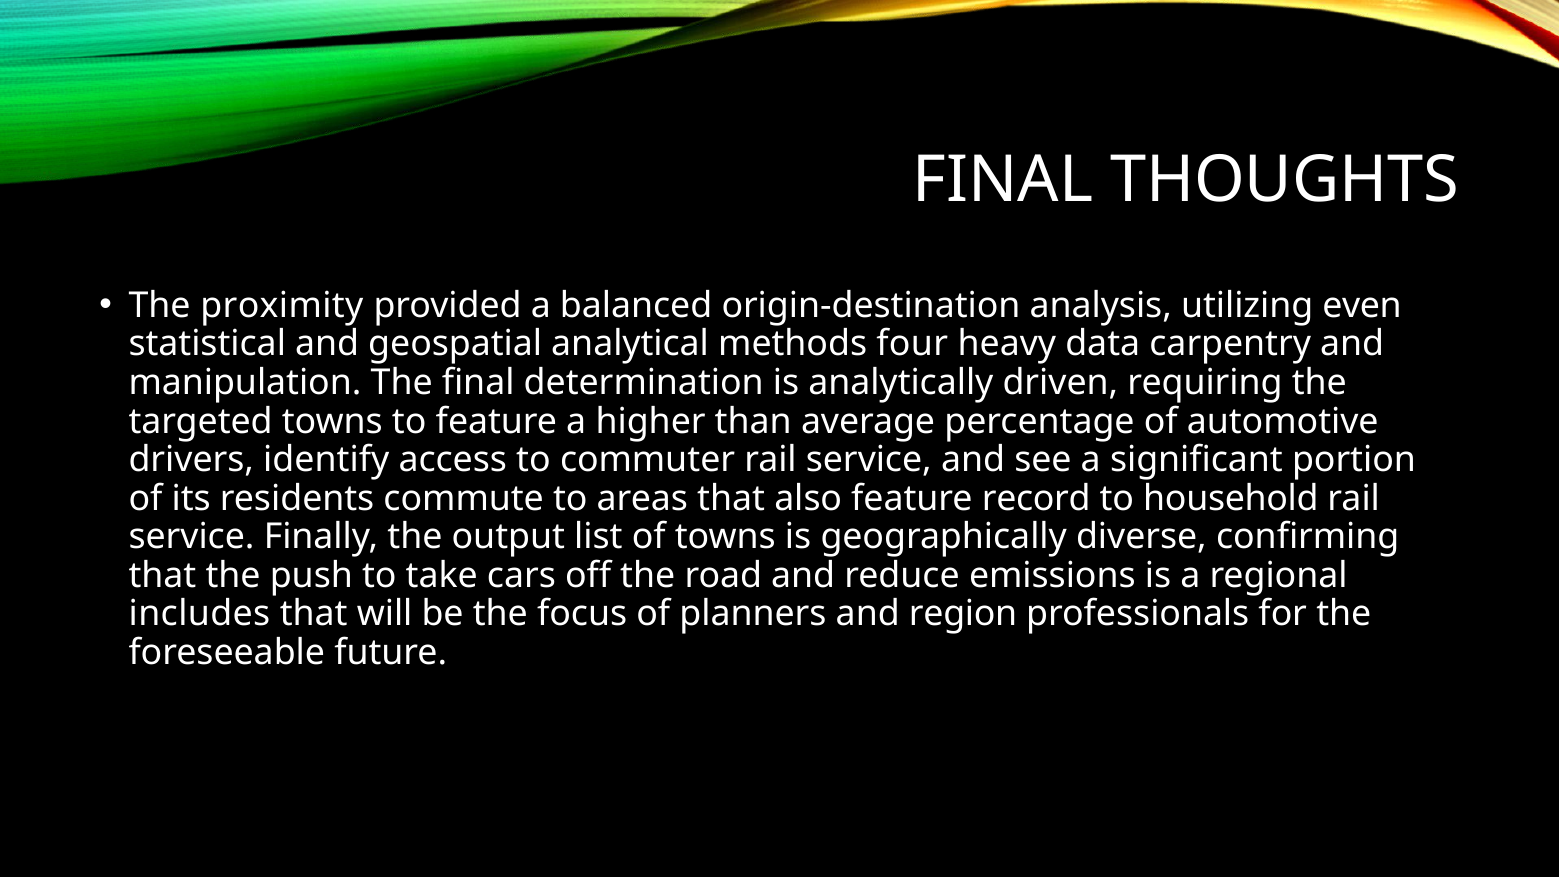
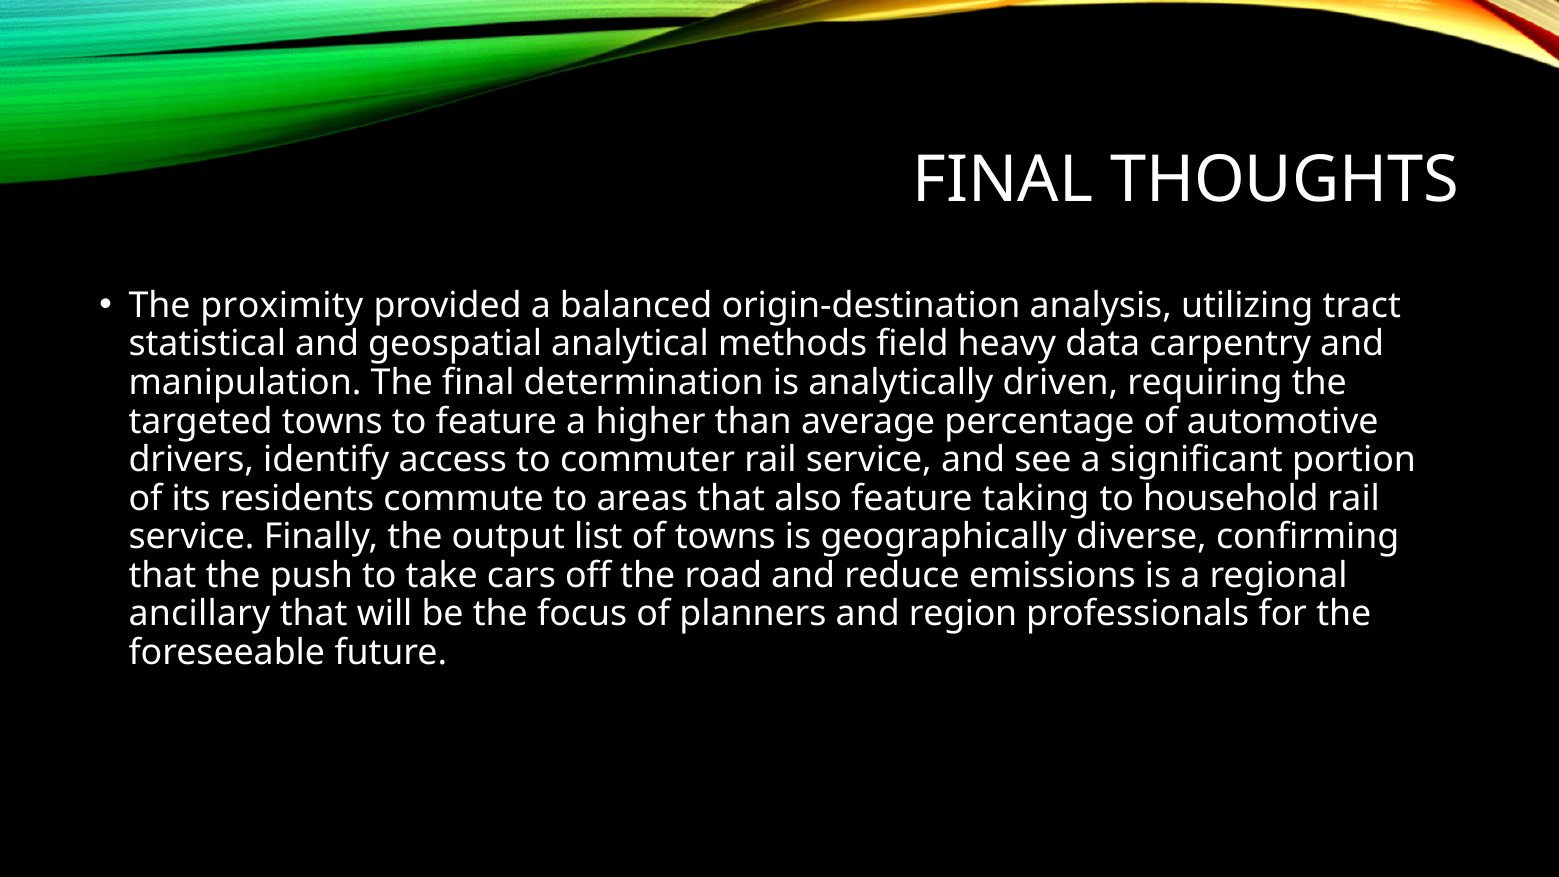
even: even -> tract (1362, 306)
four: four -> field (912, 344)
record: record -> taking (1036, 498)
includes: includes -> ancillary (200, 614)
